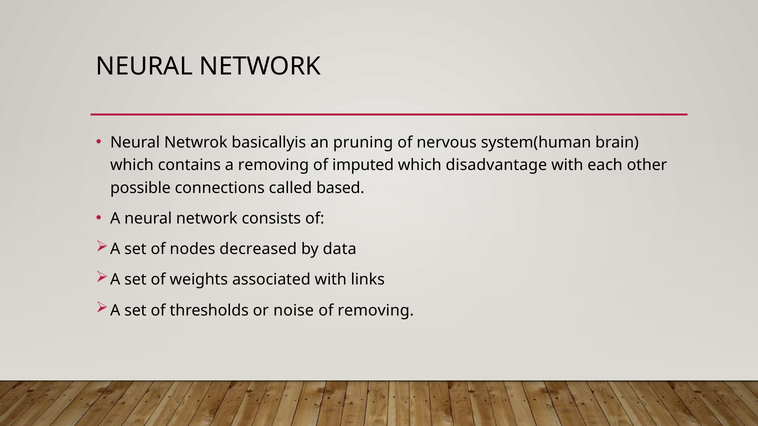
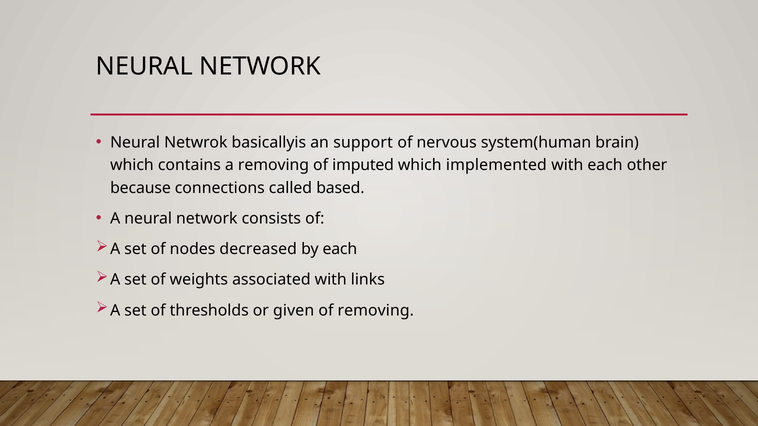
pruning: pruning -> support (363, 143)
disadvantage: disadvantage -> implemented (496, 165)
possible: possible -> because (140, 188)
by data: data -> each (340, 249)
noise: noise -> given (294, 311)
